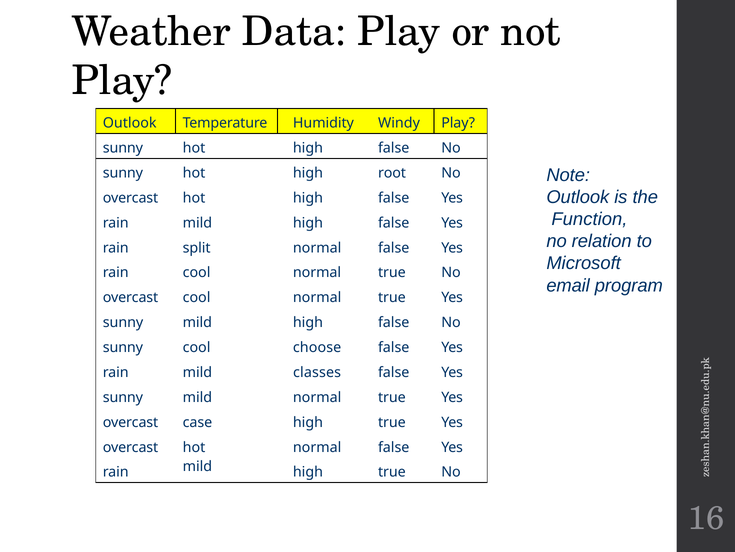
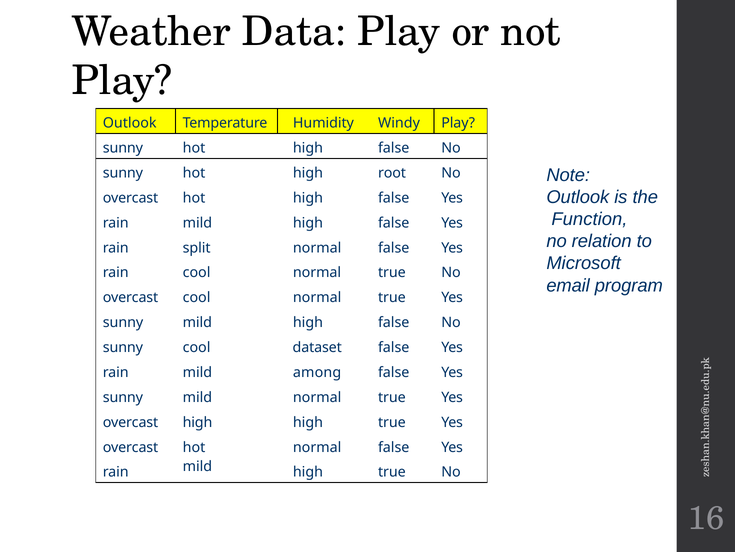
choose: choose -> dataset (317, 347)
classes: classes -> among (317, 372)
overcast case: case -> high (197, 422)
